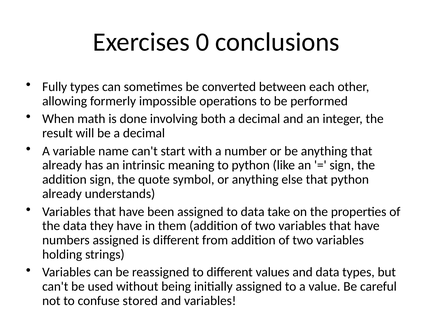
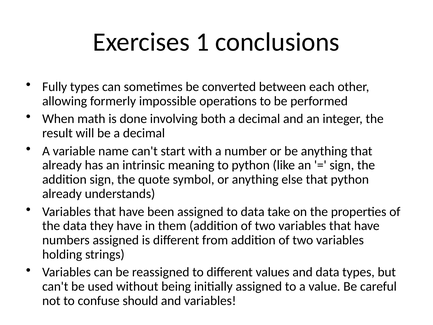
0: 0 -> 1 (202, 42)
stored: stored -> should (140, 301)
